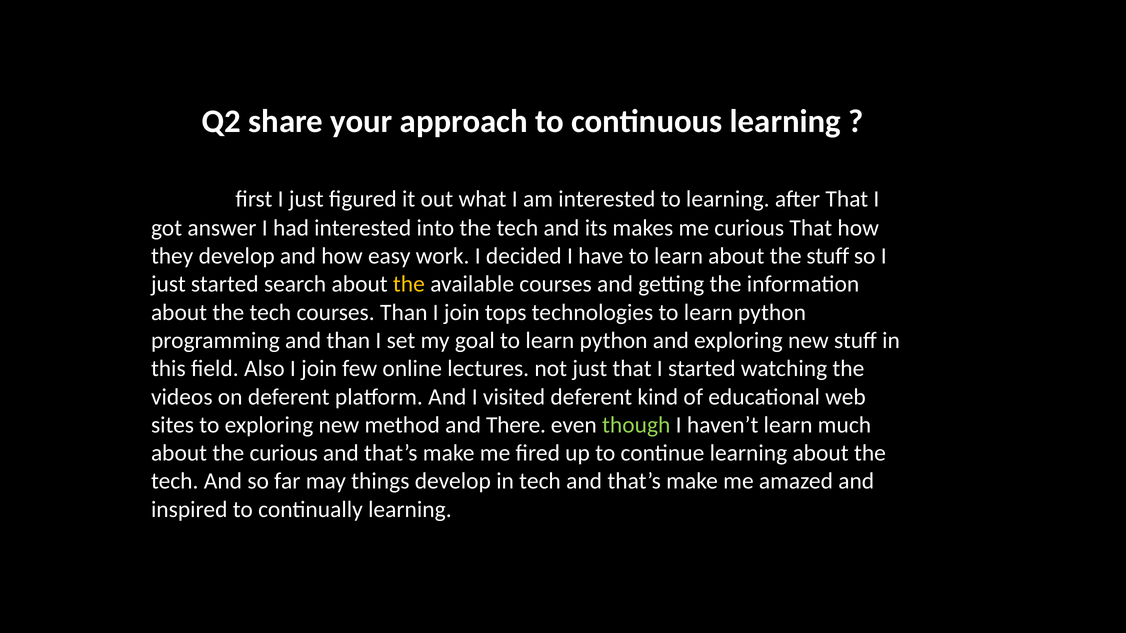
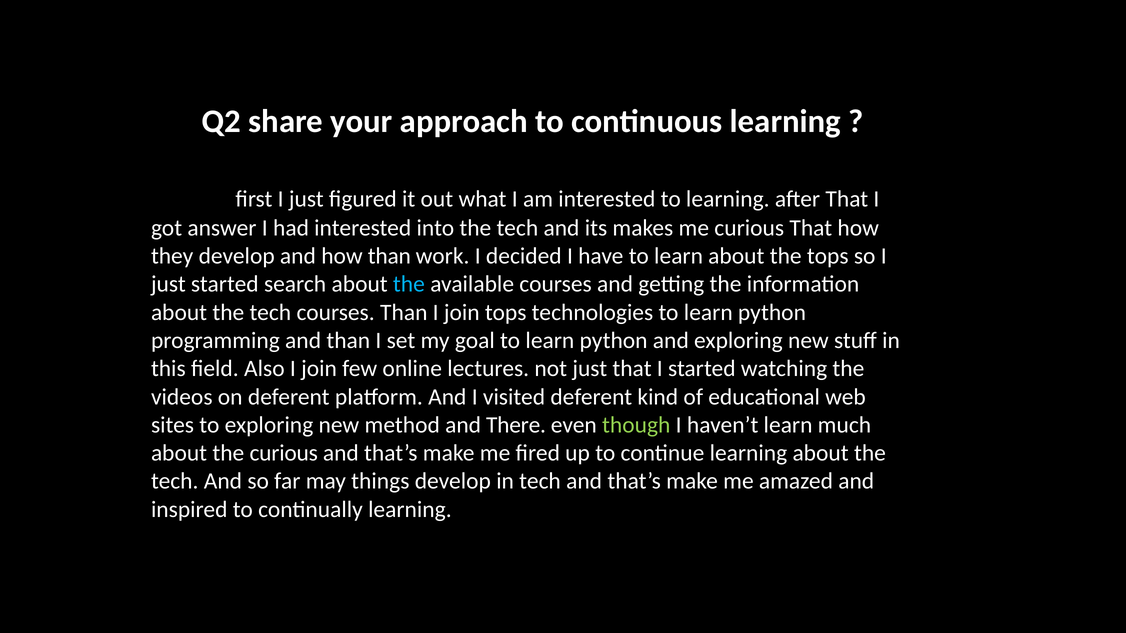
how easy: easy -> than (389, 256)
the stuff: stuff -> tops (828, 256)
the colour: yellow -> light blue (409, 284)
